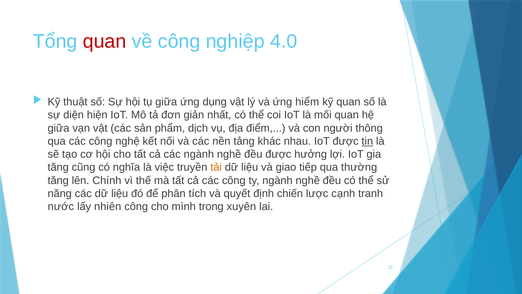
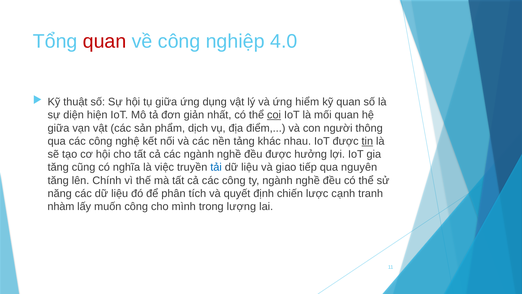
coi underline: none -> present (274, 115)
tải colour: orange -> blue (216, 167)
thường: thường -> nguyên (359, 167)
nước: nước -> nhàm (61, 206)
nhiên: nhiên -> muốn (108, 206)
xuyên: xuyên -> lượng (241, 206)
